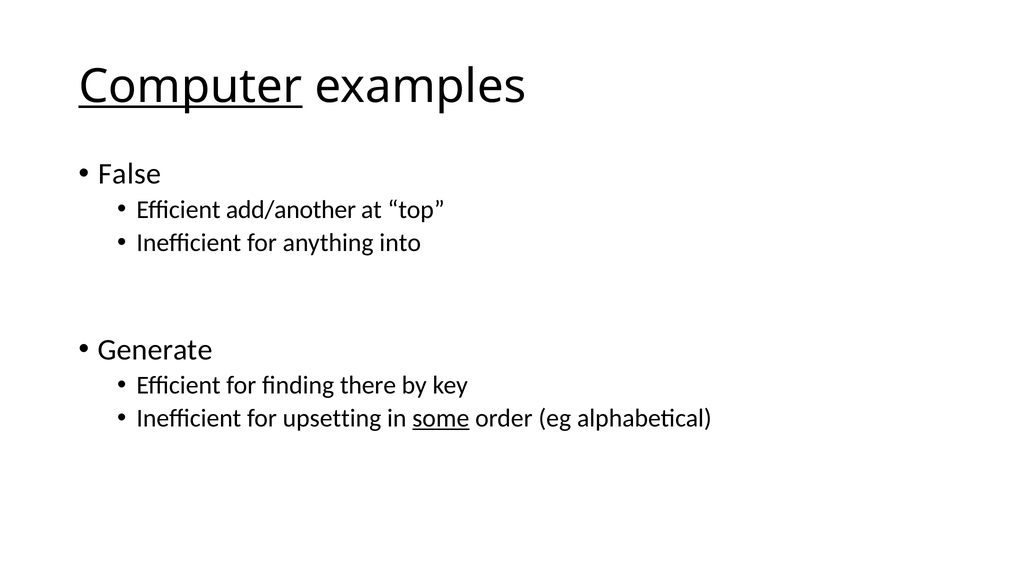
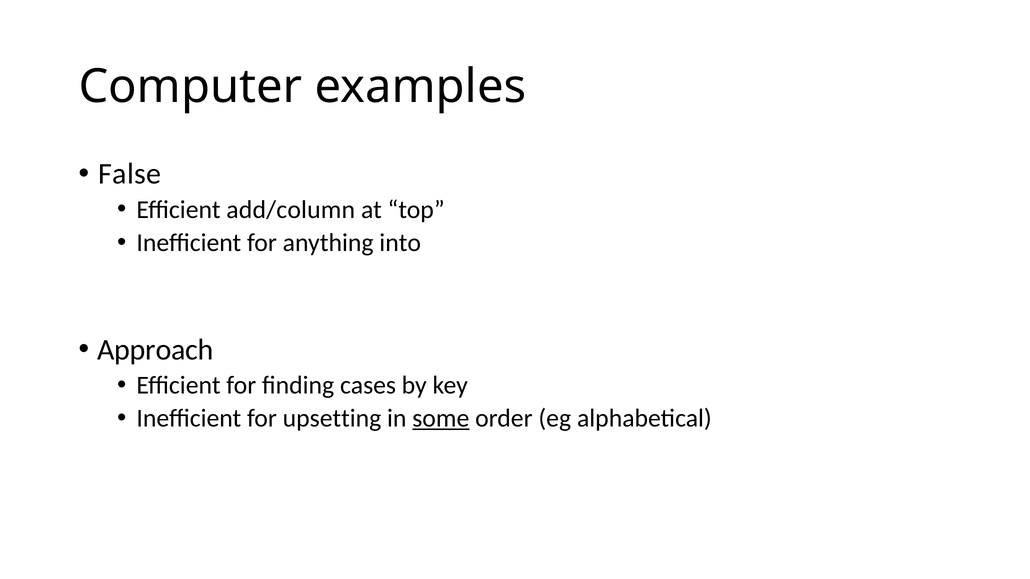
Computer underline: present -> none (190, 87)
add/another: add/another -> add/column (291, 210)
Generate: Generate -> Approach (155, 350)
there: there -> cases (368, 385)
